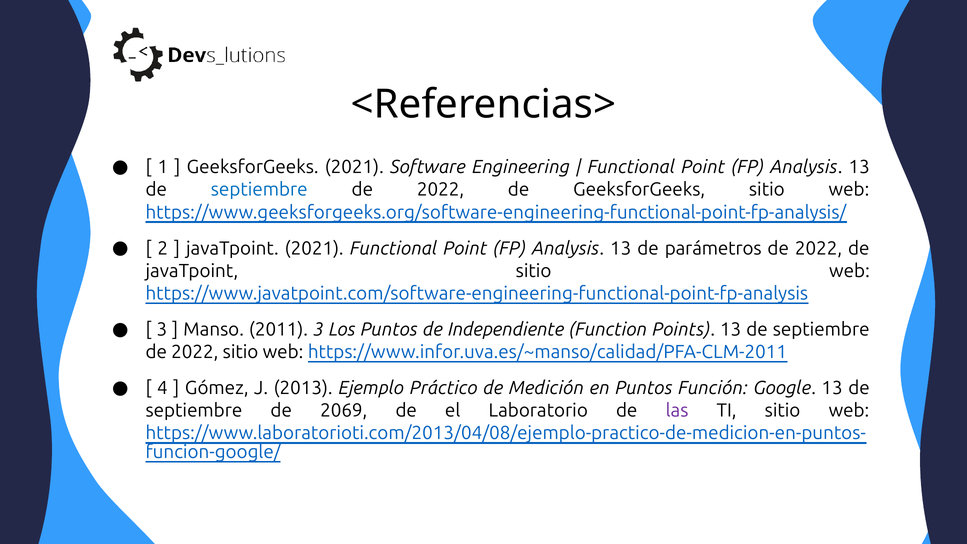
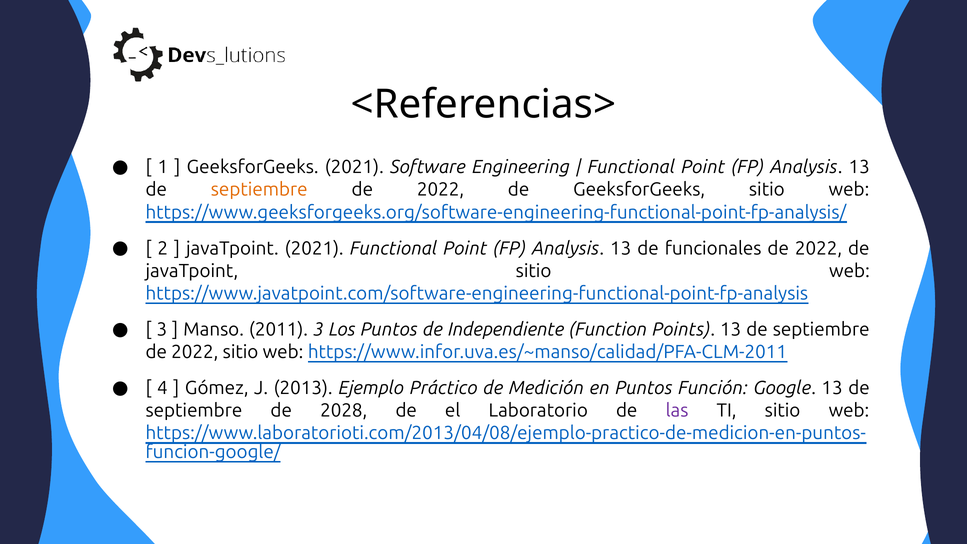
septiembre colour: blue -> orange (259, 190)
parámetros: parámetros -> funcionales (713, 248)
2069: 2069 -> 2028 (344, 411)
